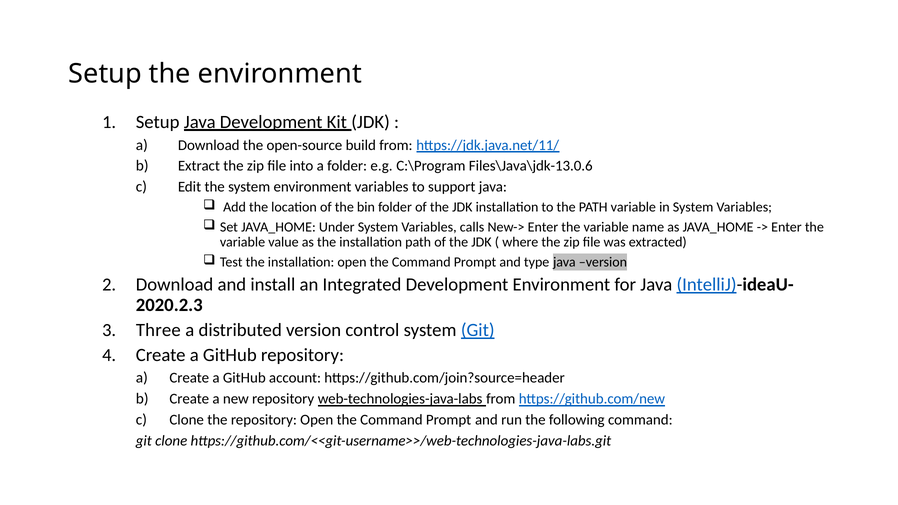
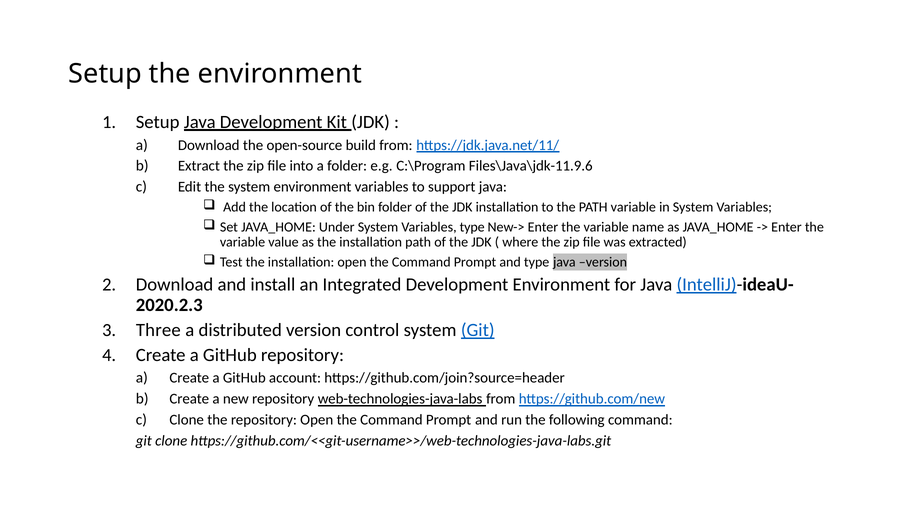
Files\Java\jdk-13.0.6: Files\Java\jdk-13.0.6 -> Files\Java\jdk-11.9.6 (531, 166)
Variables calls: calls -> type (472, 227)
